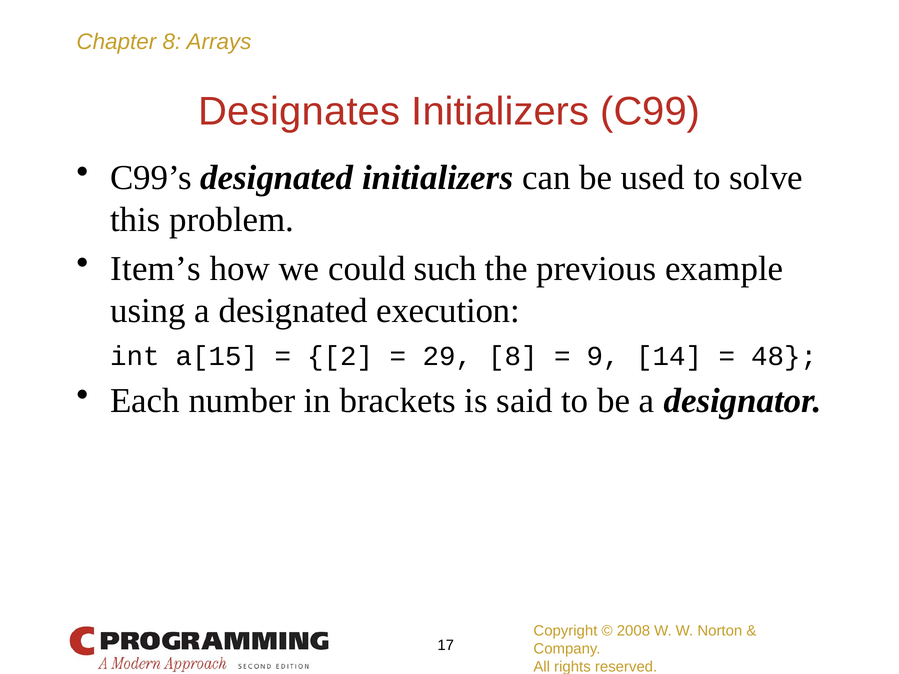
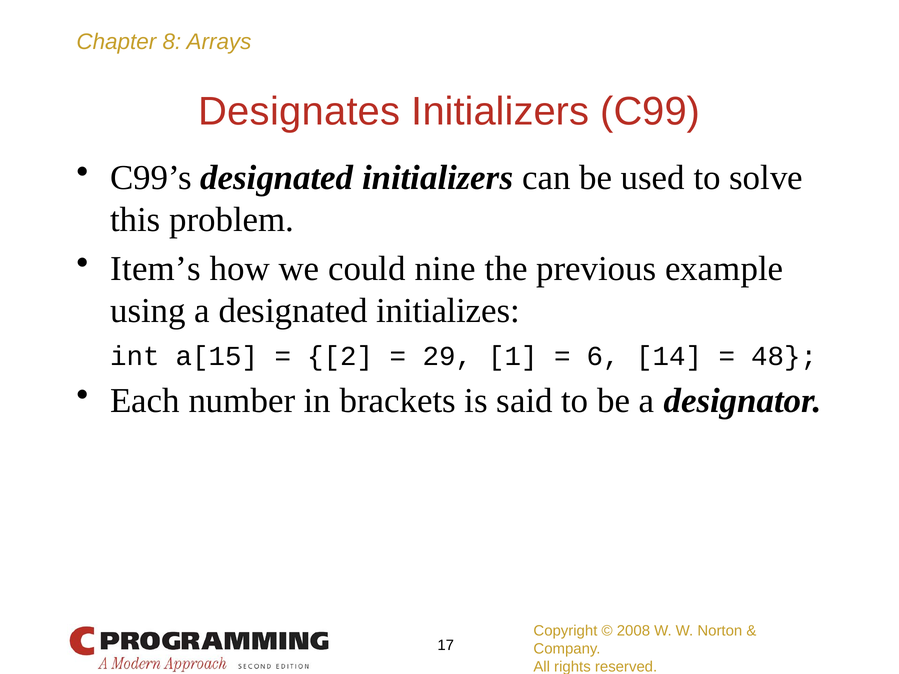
such: such -> nine (445, 269)
execution: execution -> initializes (448, 311)
29 8: 8 -> 1 (513, 356)
9: 9 -> 6 (603, 356)
